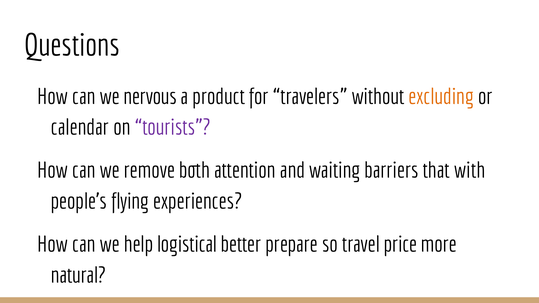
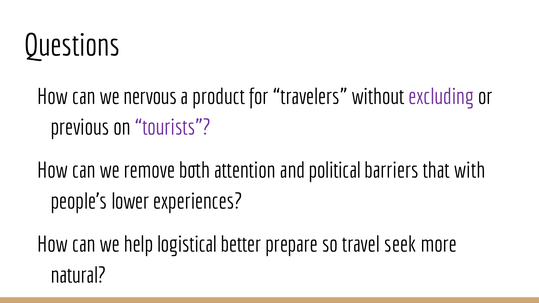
excluding colour: orange -> purple (441, 97)
calendar: calendar -> previous (80, 128)
waiting: waiting -> political (335, 171)
flying: flying -> lower (130, 202)
price: price -> seek (400, 245)
